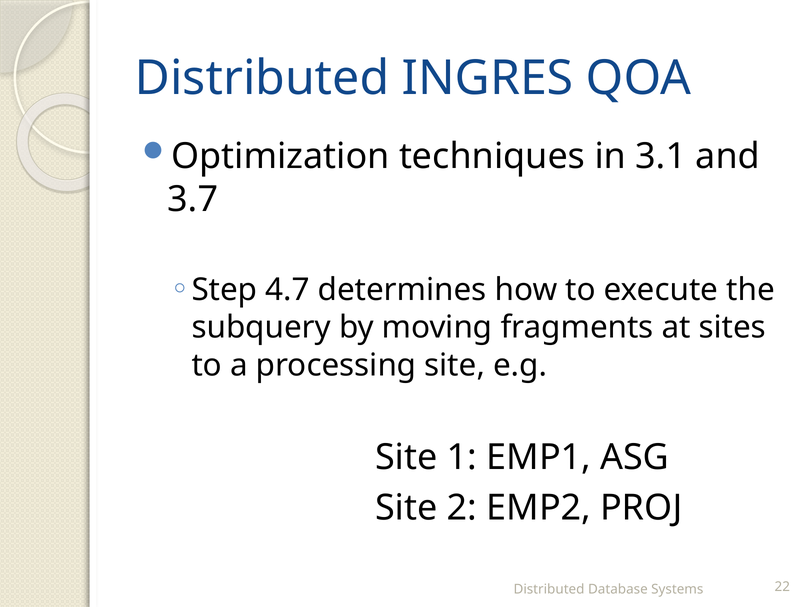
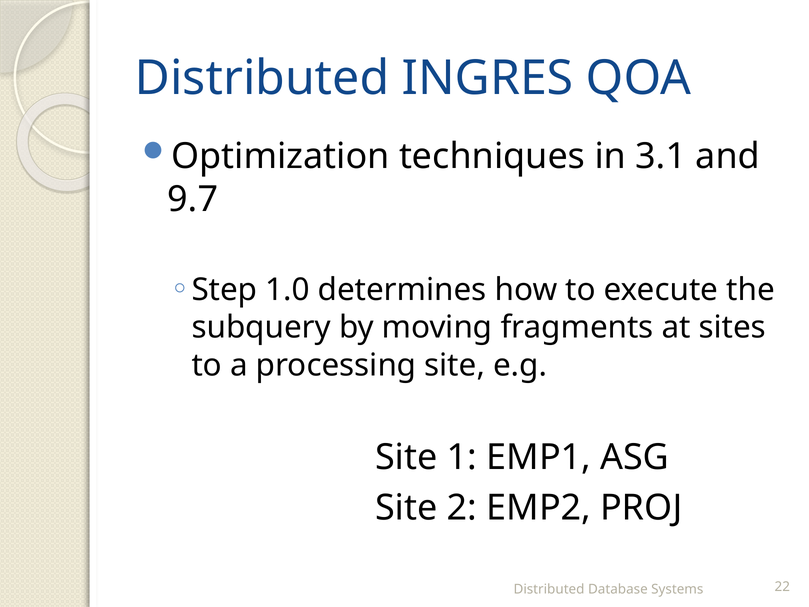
3.7: 3.7 -> 9.7 (193, 199)
4.7: 4.7 -> 1.0 (288, 290)
